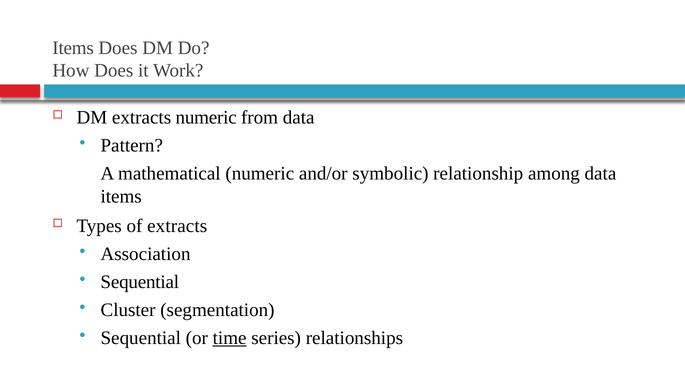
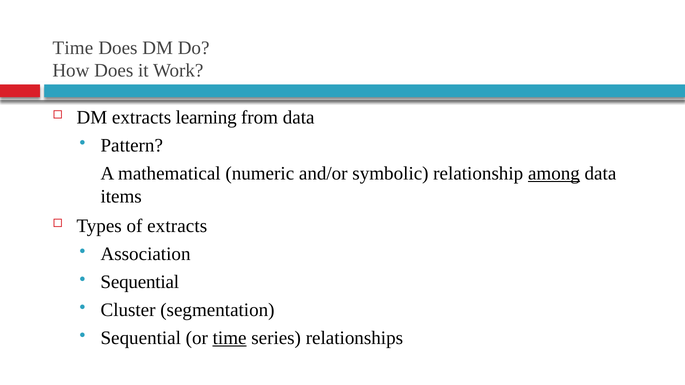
Items: Items -> Time (73, 48)
extracts numeric: numeric -> learning (206, 117)
among underline: none -> present (554, 174)
